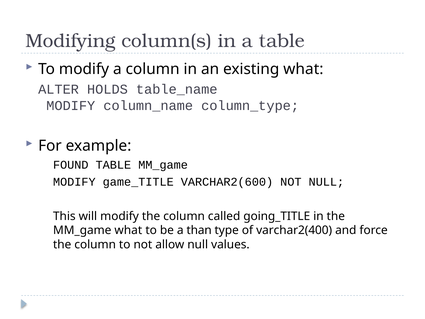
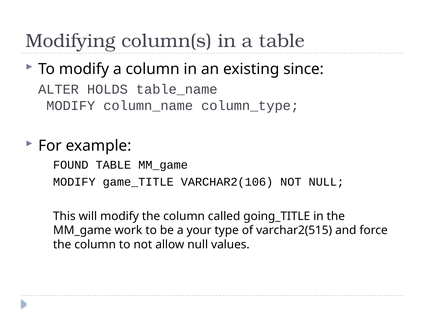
existing what: what -> since (304, 69)
VARCHAR2(600: VARCHAR2(600 -> VARCHAR2(106 (227, 182)
MM_game what: what -> work (128, 230)
than: than -> your (199, 230)
varchar2(400: varchar2(400 -> varchar2(515 (294, 230)
